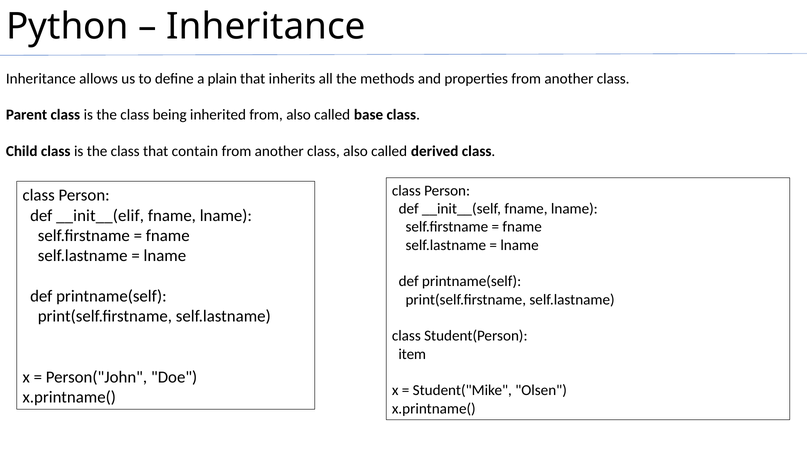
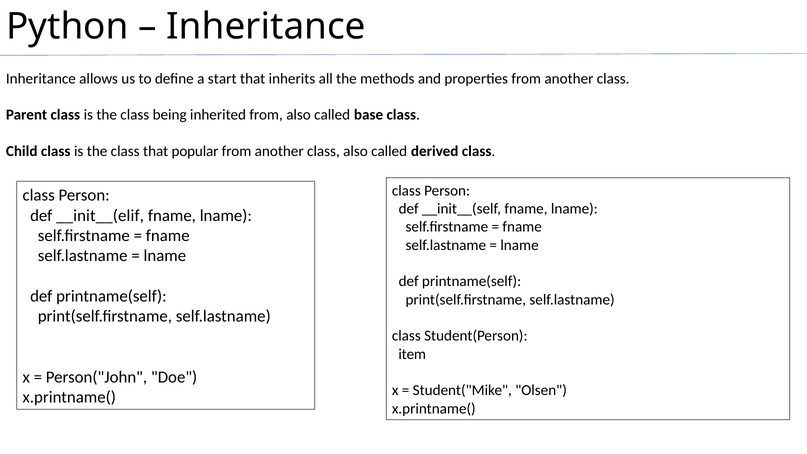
plain: plain -> start (222, 79)
contain: contain -> popular (195, 151)
